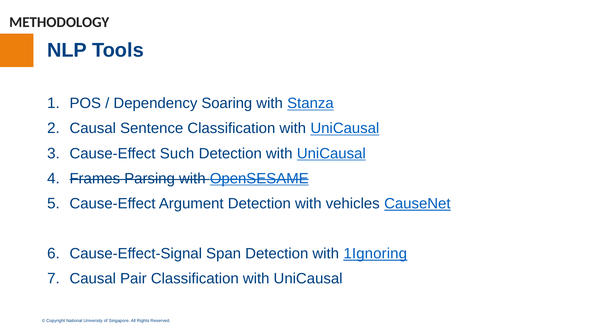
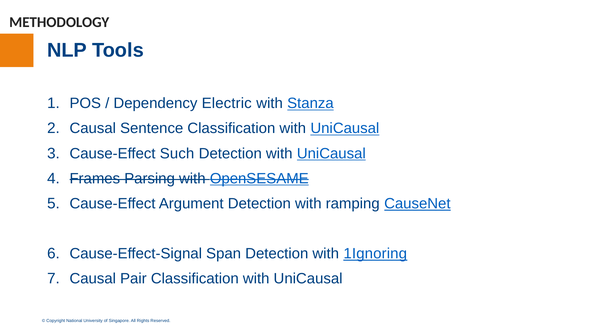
Soaring: Soaring -> Electric (227, 103)
vehicles: vehicles -> ramping (353, 204)
